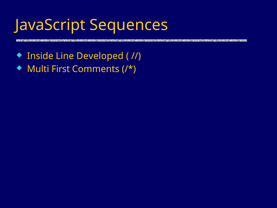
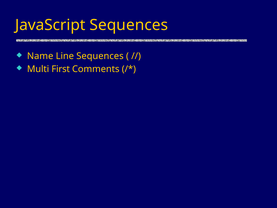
Inside: Inside -> Name (40, 56)
Line Developed: Developed -> Sequences (100, 56)
